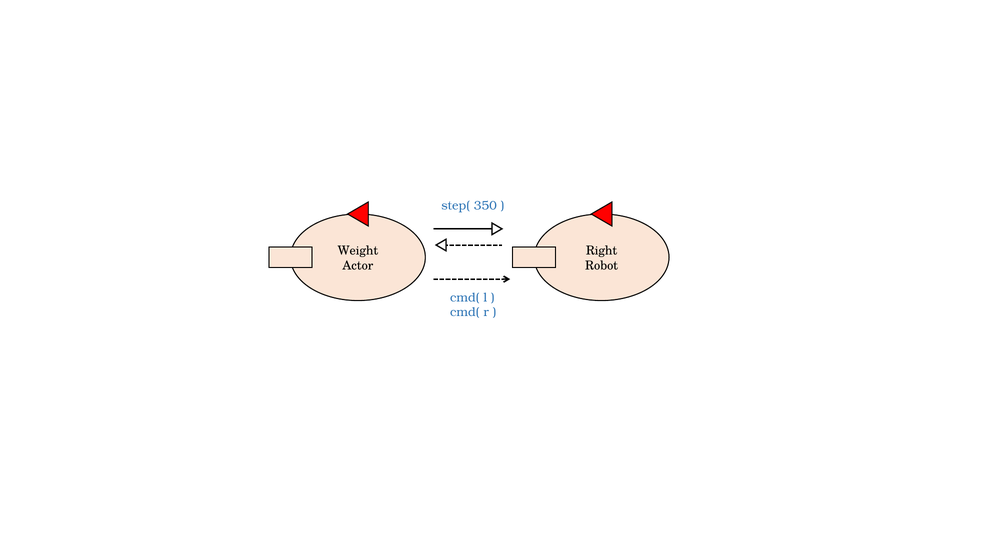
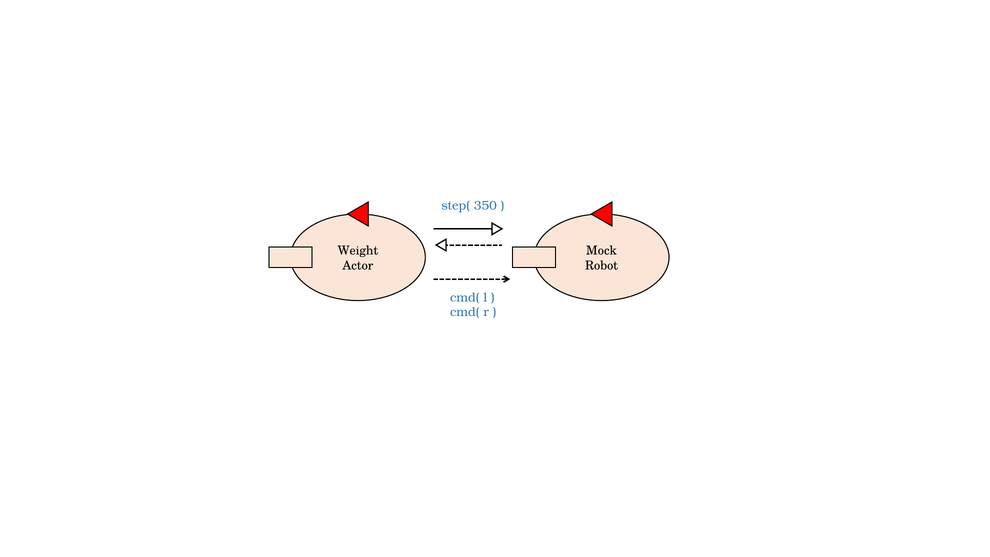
Right: Right -> Mock (601, 251)
